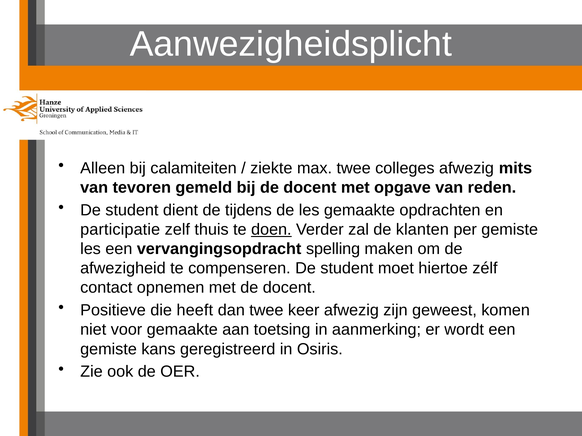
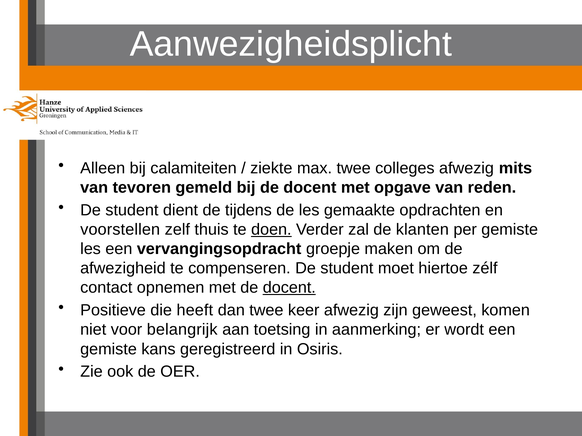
participatie: participatie -> voorstellen (120, 230)
spelling: spelling -> groepje (333, 249)
docent underline: none -> present (289, 288)
voor gemaakte: gemaakte -> belangrijk (182, 330)
